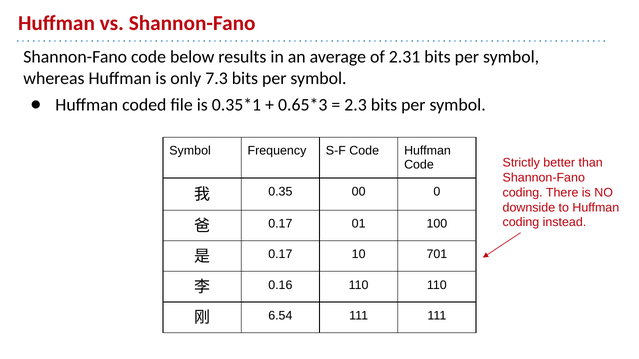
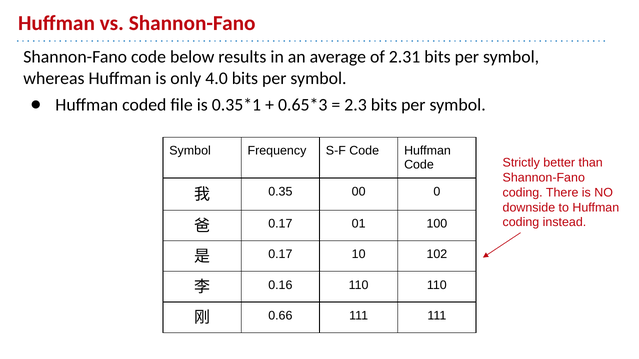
7.3: 7.3 -> 4.0 (217, 78)
701: 701 -> 102 (437, 255)
6.54: 6.54 -> 0.66 (280, 316)
